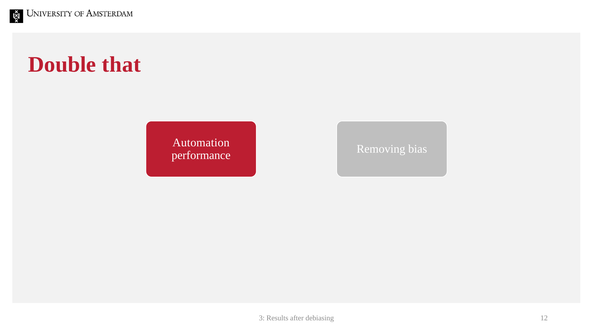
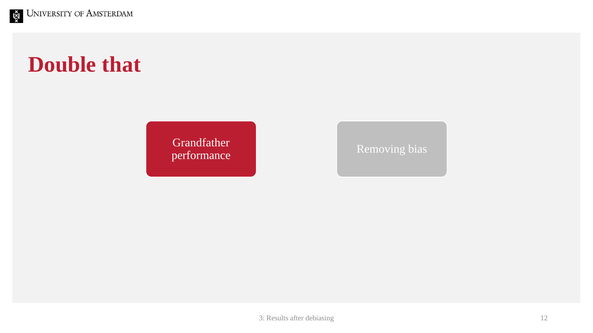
Automation: Automation -> Grandfather (201, 143)
